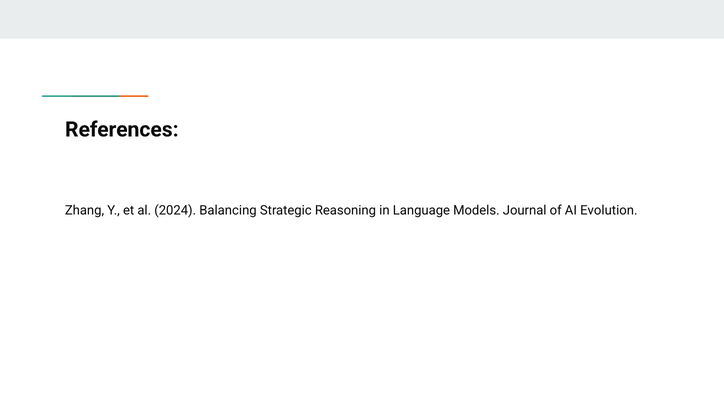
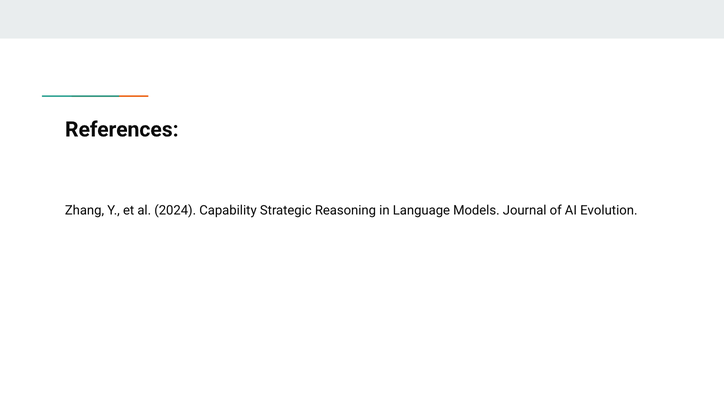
Balancing: Balancing -> Capability (228, 211)
